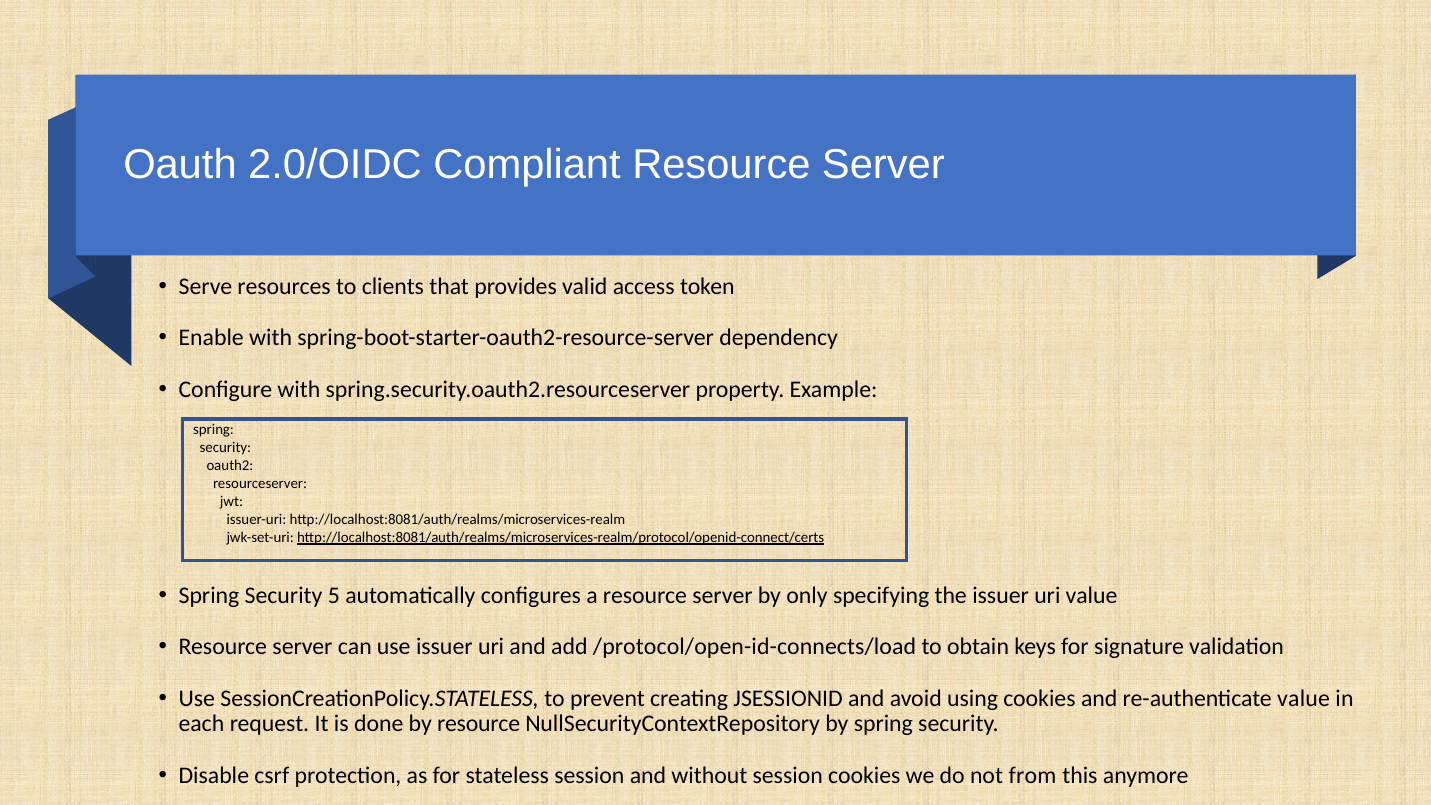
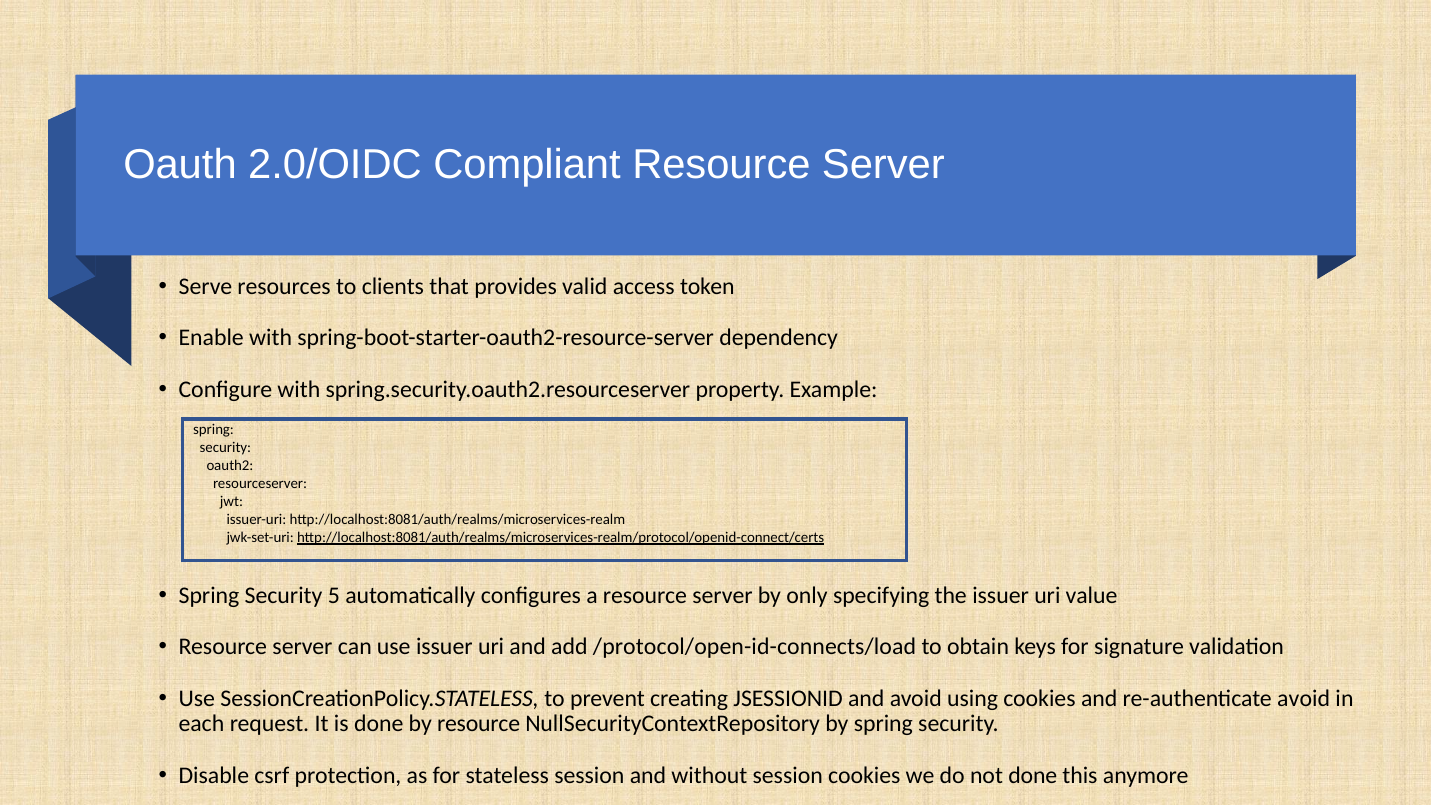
re-authenticate value: value -> avoid (1304, 698)
not from: from -> done (1033, 775)
